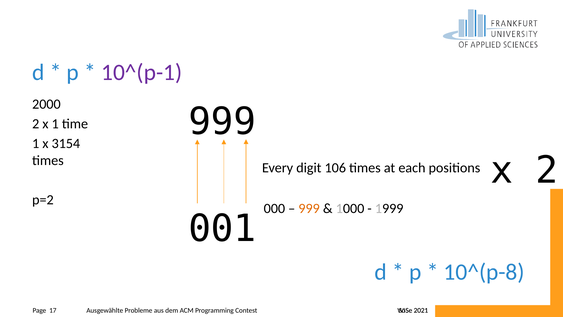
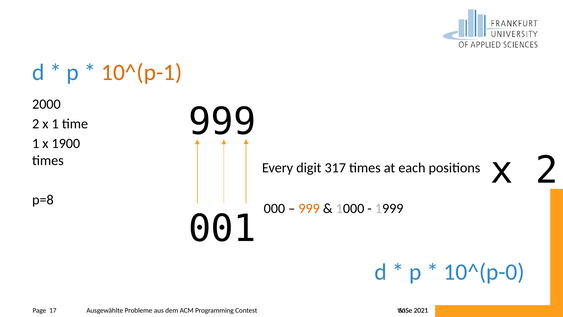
10^(p-1 colour: purple -> orange (142, 72)
3154: 3154 -> 1900 (66, 143)
106: 106 -> 317 (335, 168)
p=2: p=2 -> p=8 (43, 200)
10^(p-8: 10^(p-8 -> 10^(p-0 (484, 272)
